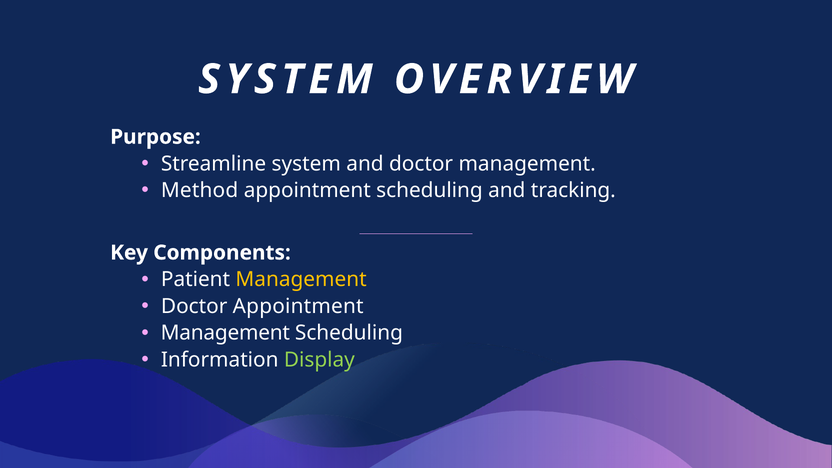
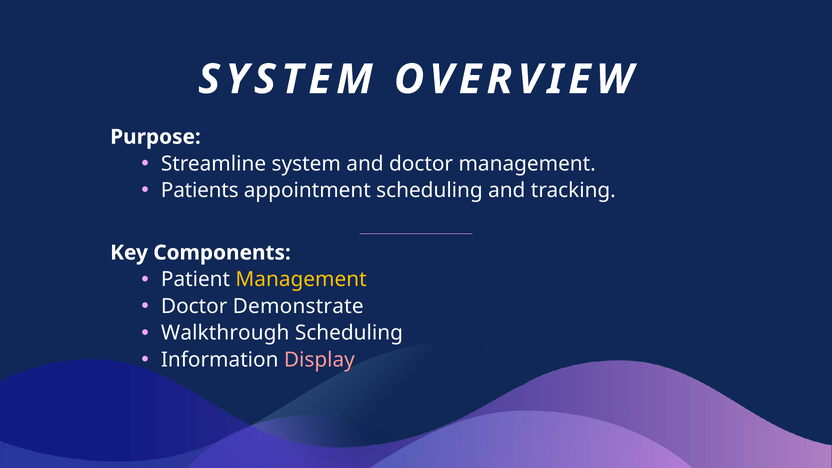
Method: Method -> Patients (200, 190)
Doctor Appointment: Appointment -> Demonstrate (298, 306)
Management: Management -> Walkthrough (225, 333)
Display colour: light green -> pink (319, 360)
